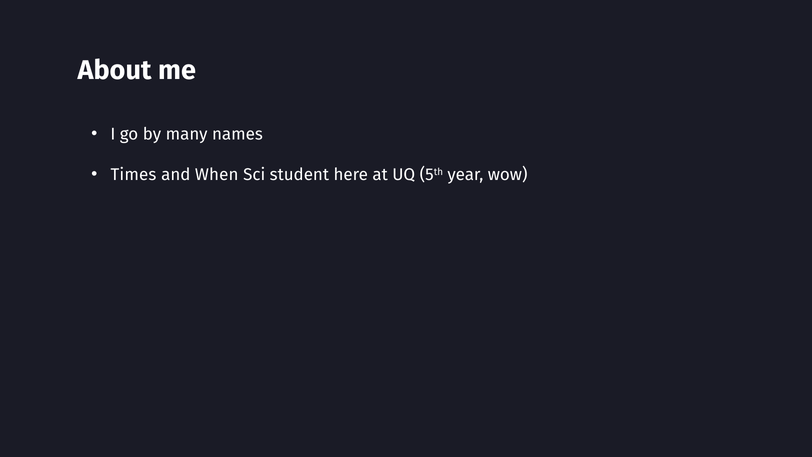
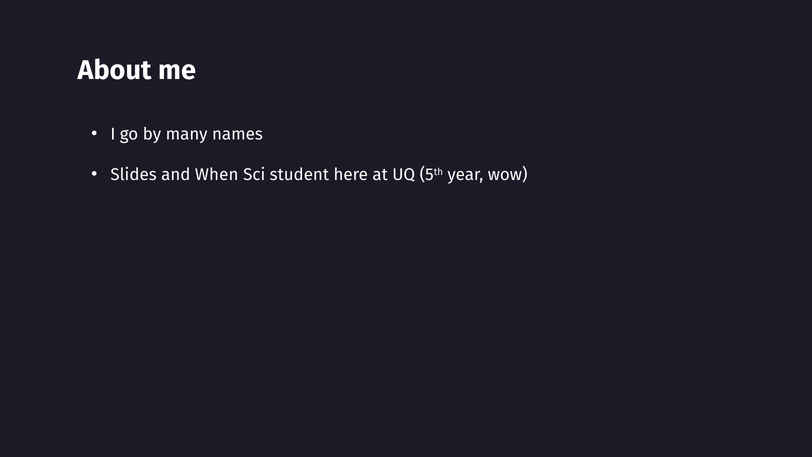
Times: Times -> Slides (134, 175)
